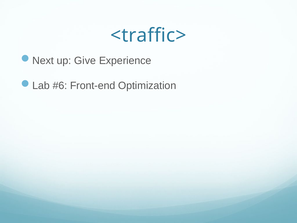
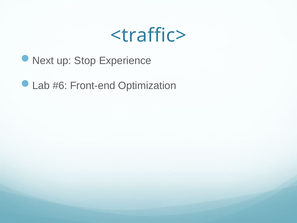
Give: Give -> Stop (85, 60)
